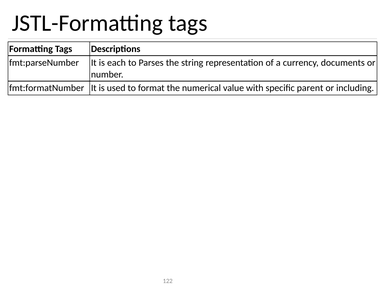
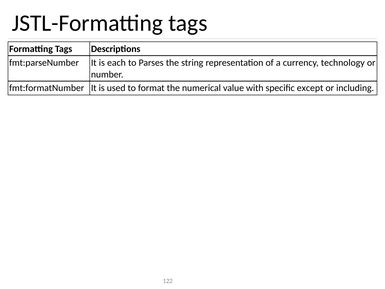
documents: documents -> technology (343, 63)
parent: parent -> except (310, 88)
